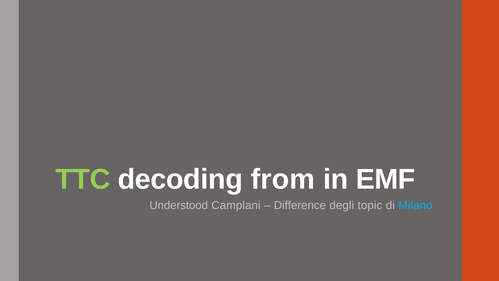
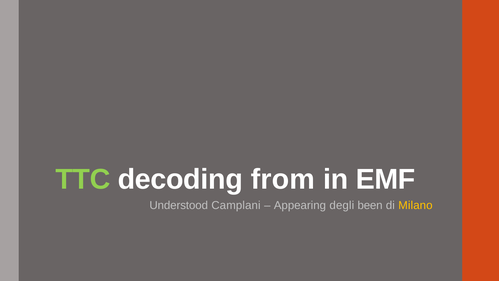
Difference: Difference -> Appearing (300, 205)
topic: topic -> been (370, 205)
Milano colour: light blue -> yellow (415, 205)
